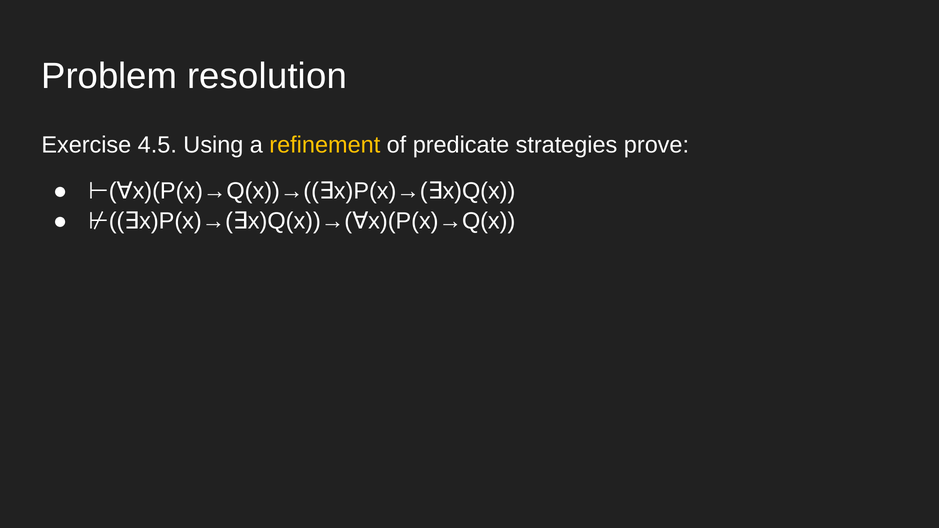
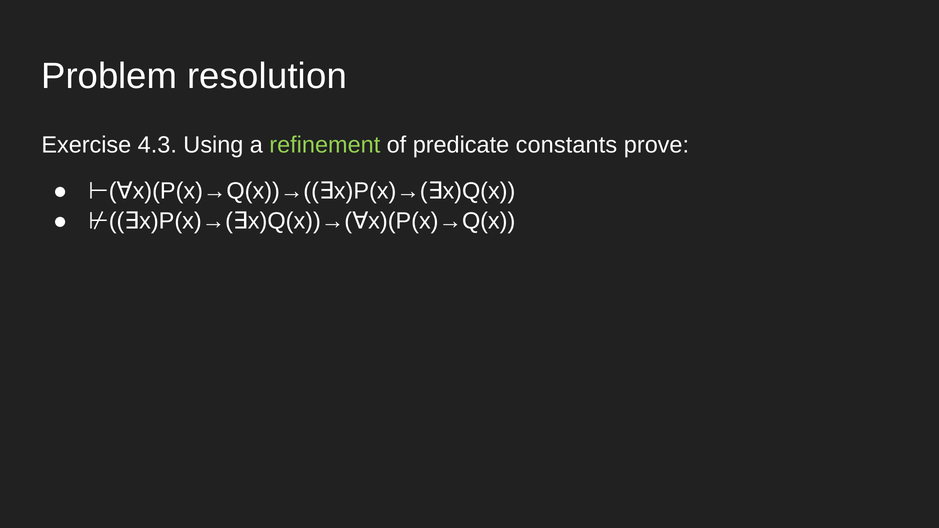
4.5: 4.5 -> 4.3 (157, 145)
refinement colour: yellow -> light green (325, 145)
strategies: strategies -> constants (566, 145)
